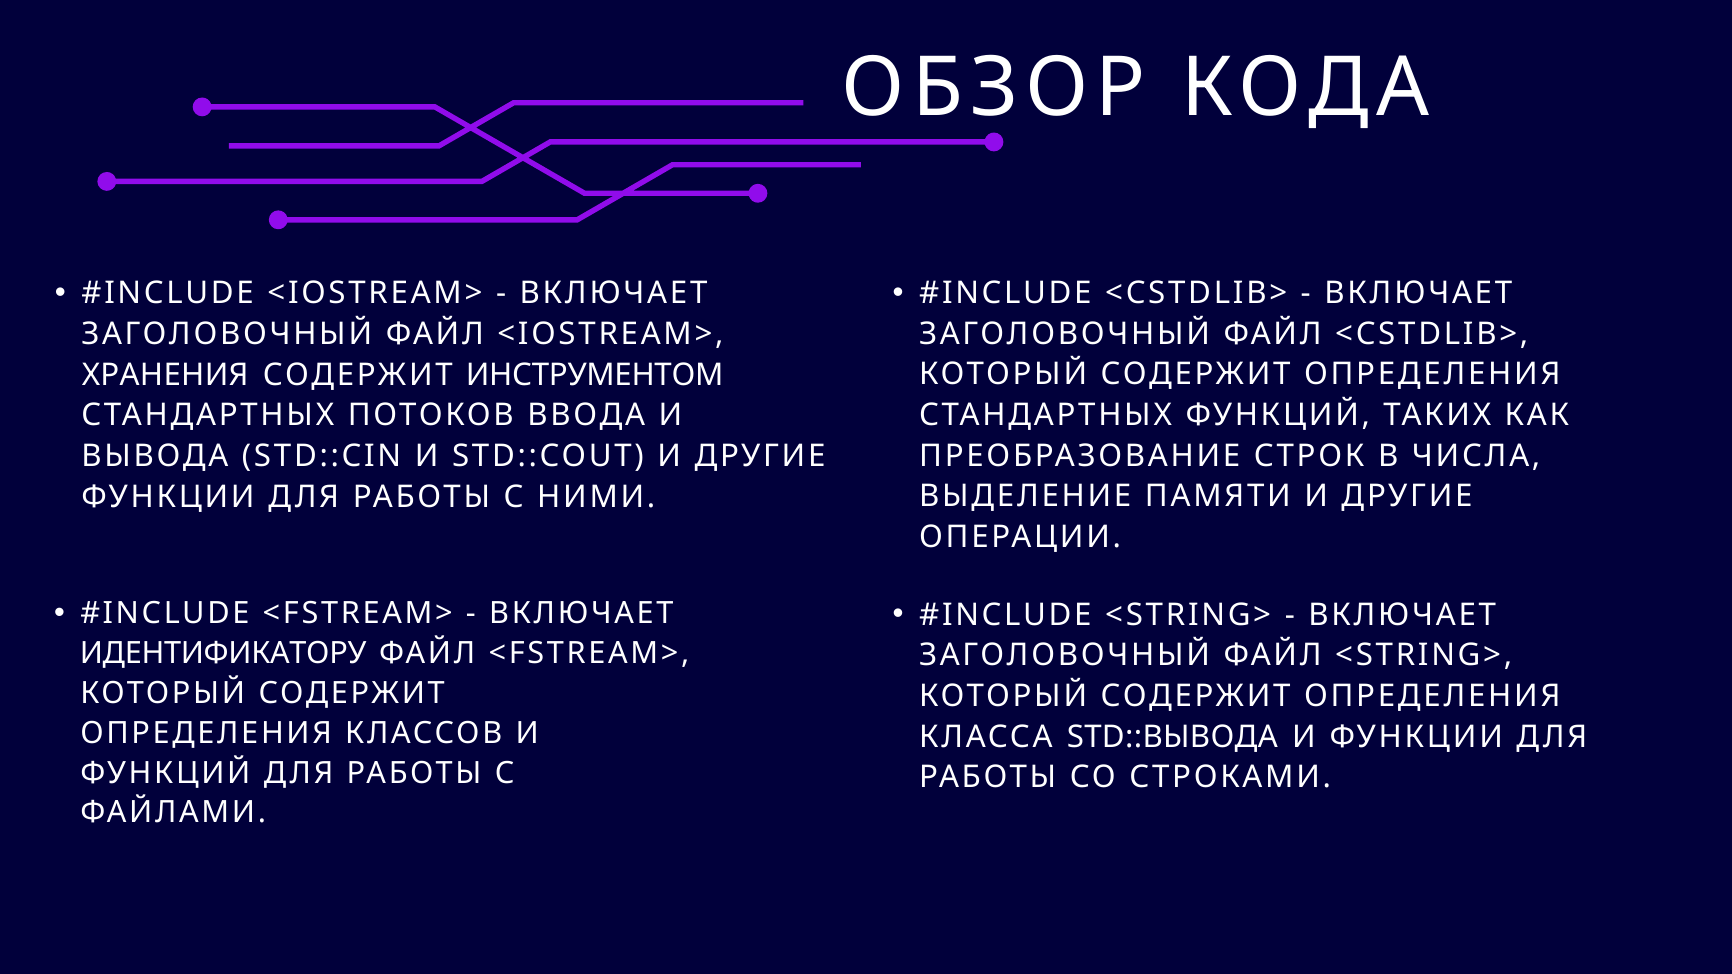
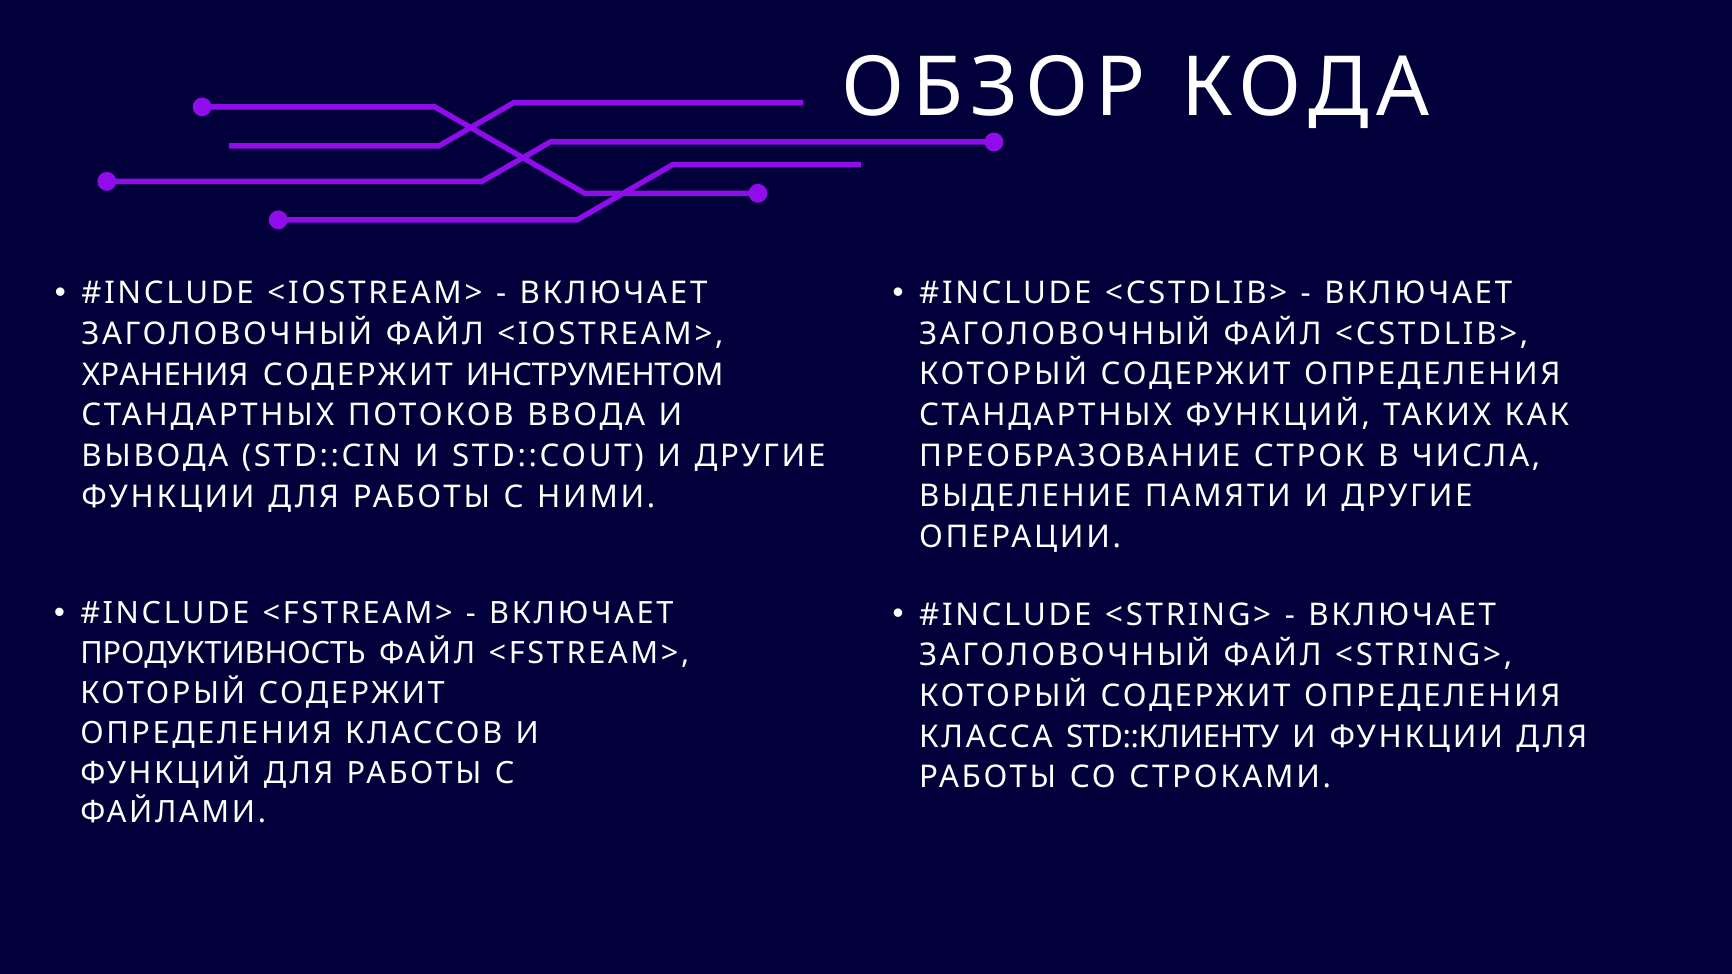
ИДЕНТИФИКАТОРУ: ИДЕНТИФИКАТОРУ -> ПРОДУКТИВНОСТЬ (223, 654)
STD::ВЫВОДА: STD::ВЫВОДА -> STD::КЛИЕНТУ (1173, 737)
